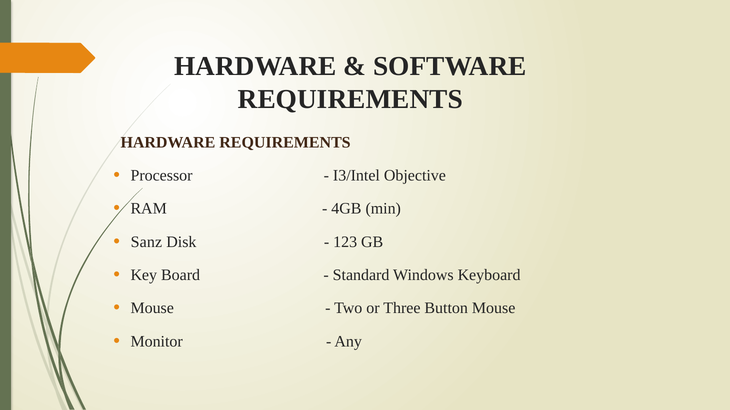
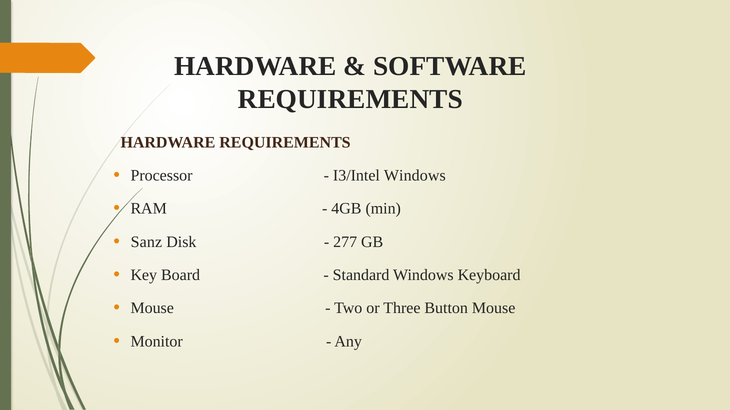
I3/Intel Objective: Objective -> Windows (415, 176)
123: 123 -> 277 (345, 242)
